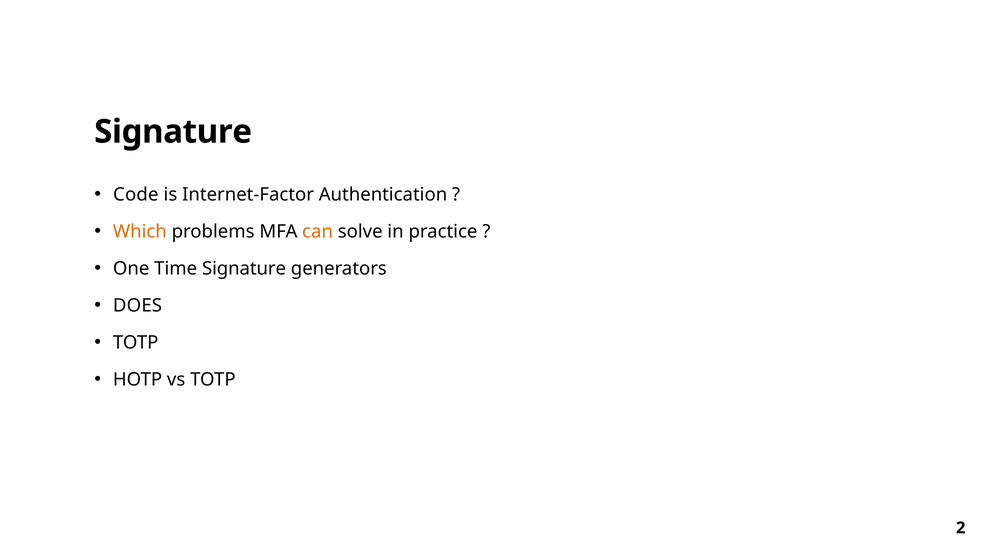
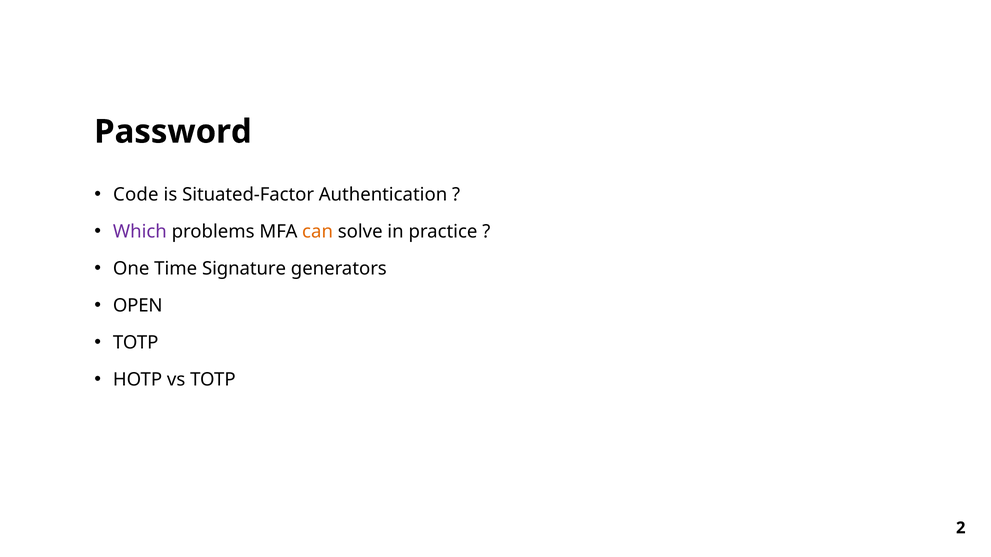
Signature: Signature -> Password (173, 132)
Internet-Factor: Internet-Factor -> Situated-Factor (248, 195)
Which colour: orange -> purple (140, 232)
DOES: DOES -> OPEN (138, 306)
